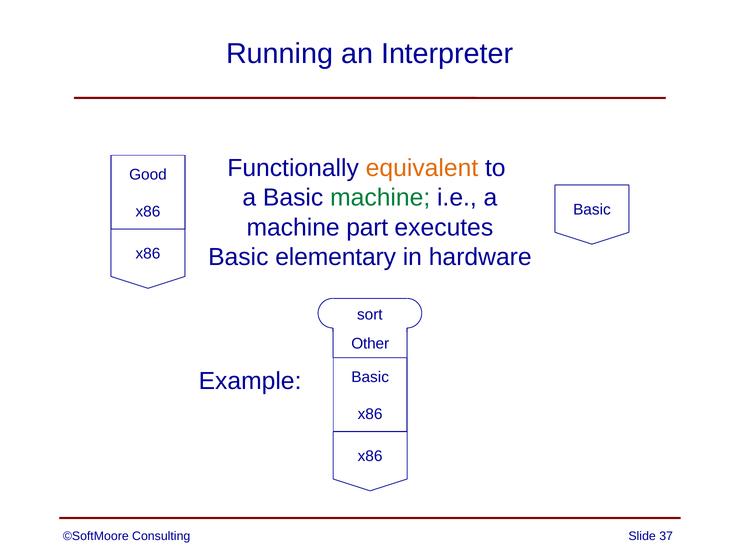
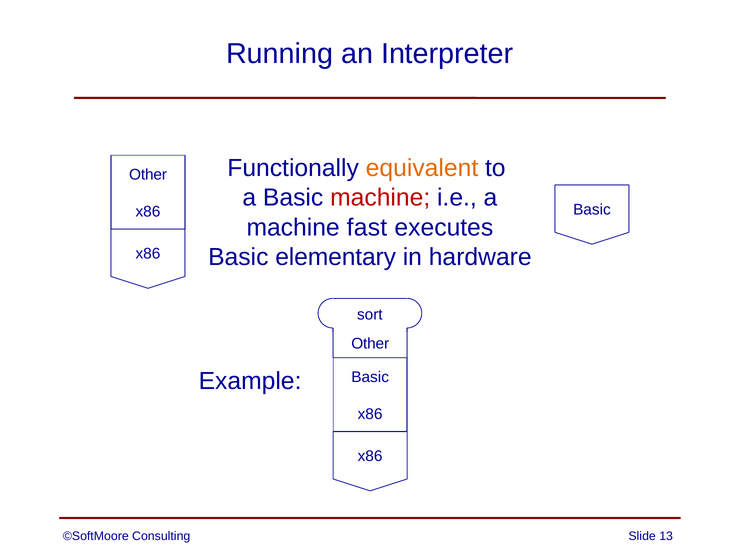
Good: Good -> Other (148, 175)
machine colour: green -> red (380, 198)
part: part -> fast (367, 227)
37: 37 -> 13 (666, 536)
